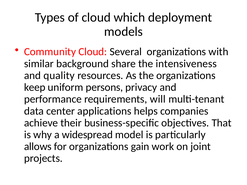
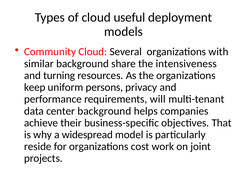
which: which -> useful (129, 18)
quality: quality -> turning (59, 76)
center applications: applications -> background (104, 111)
allows: allows -> reside (38, 147)
gain: gain -> cost (140, 147)
